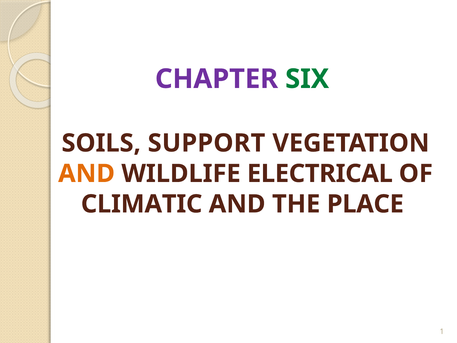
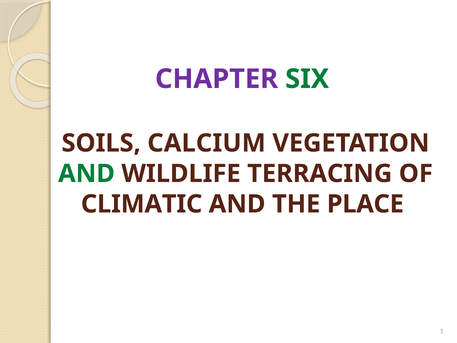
SUPPORT: SUPPORT -> CALCIUM (207, 143)
AND colour: orange -> green (87, 173)
ELECTRICAL: ELECTRICAL -> TERRACING (320, 173)
